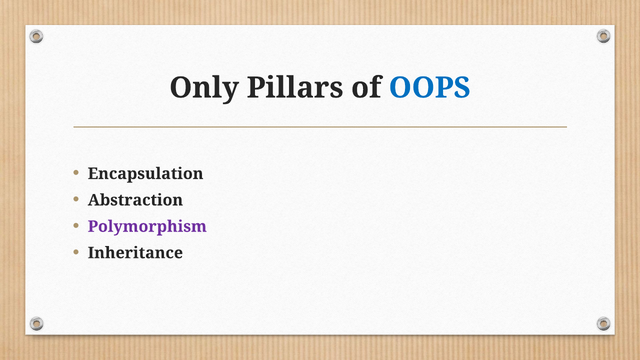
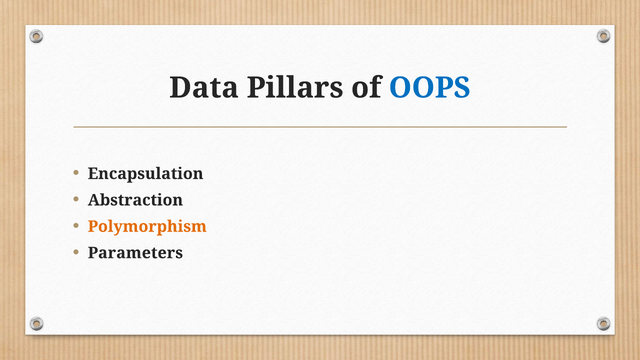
Only: Only -> Data (204, 88)
Polymorphism colour: purple -> orange (147, 227)
Inheritance: Inheritance -> Parameters (135, 253)
